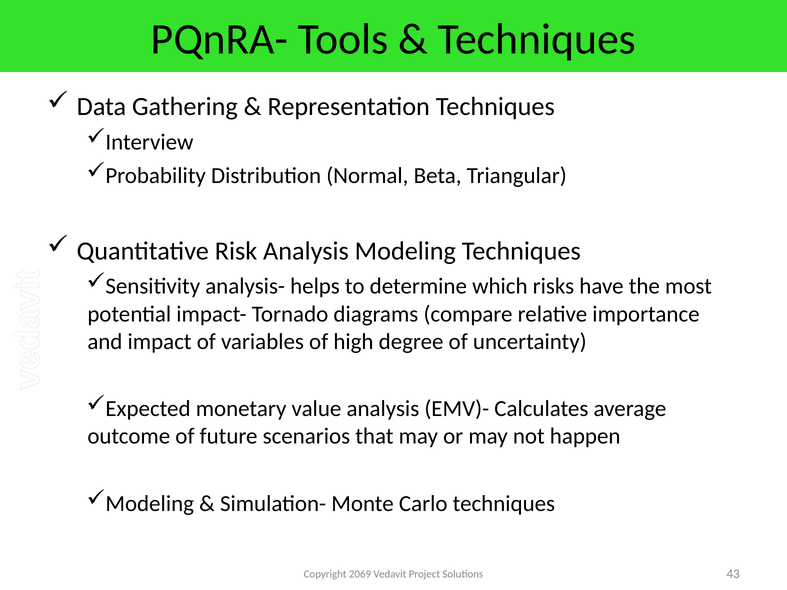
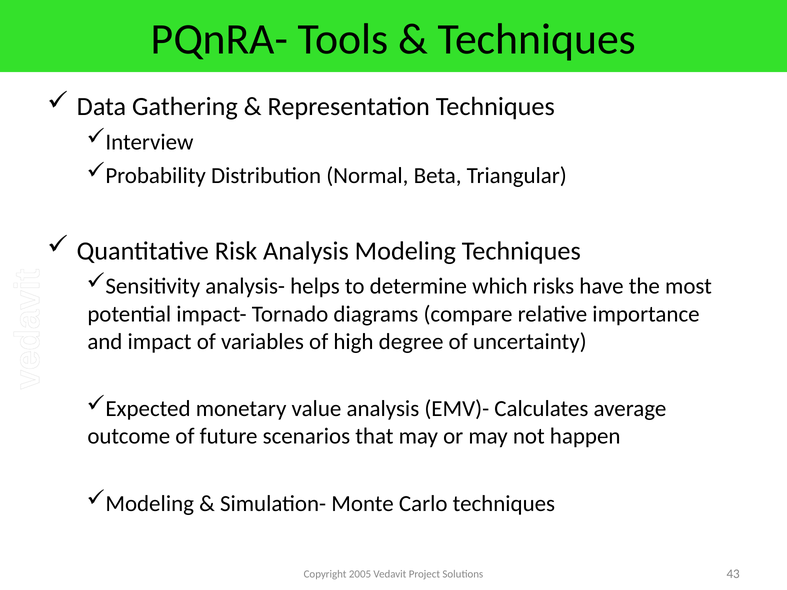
2069: 2069 -> 2005 (360, 574)
